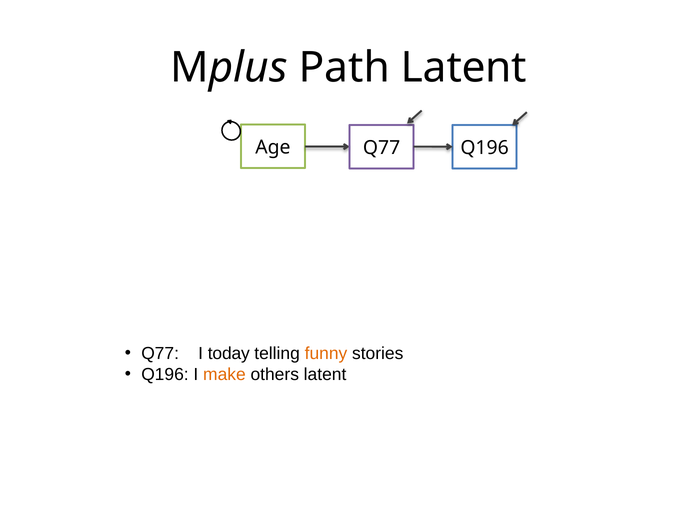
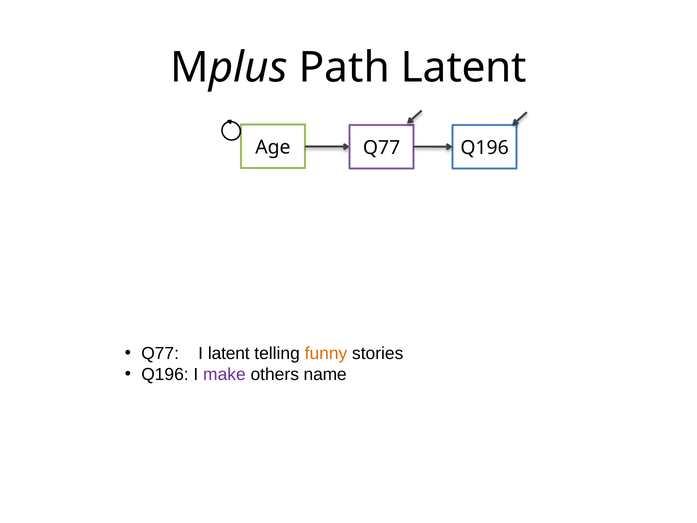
I today: today -> latent (229, 353)
make colour: orange -> purple (224, 374)
others latent: latent -> name (325, 374)
